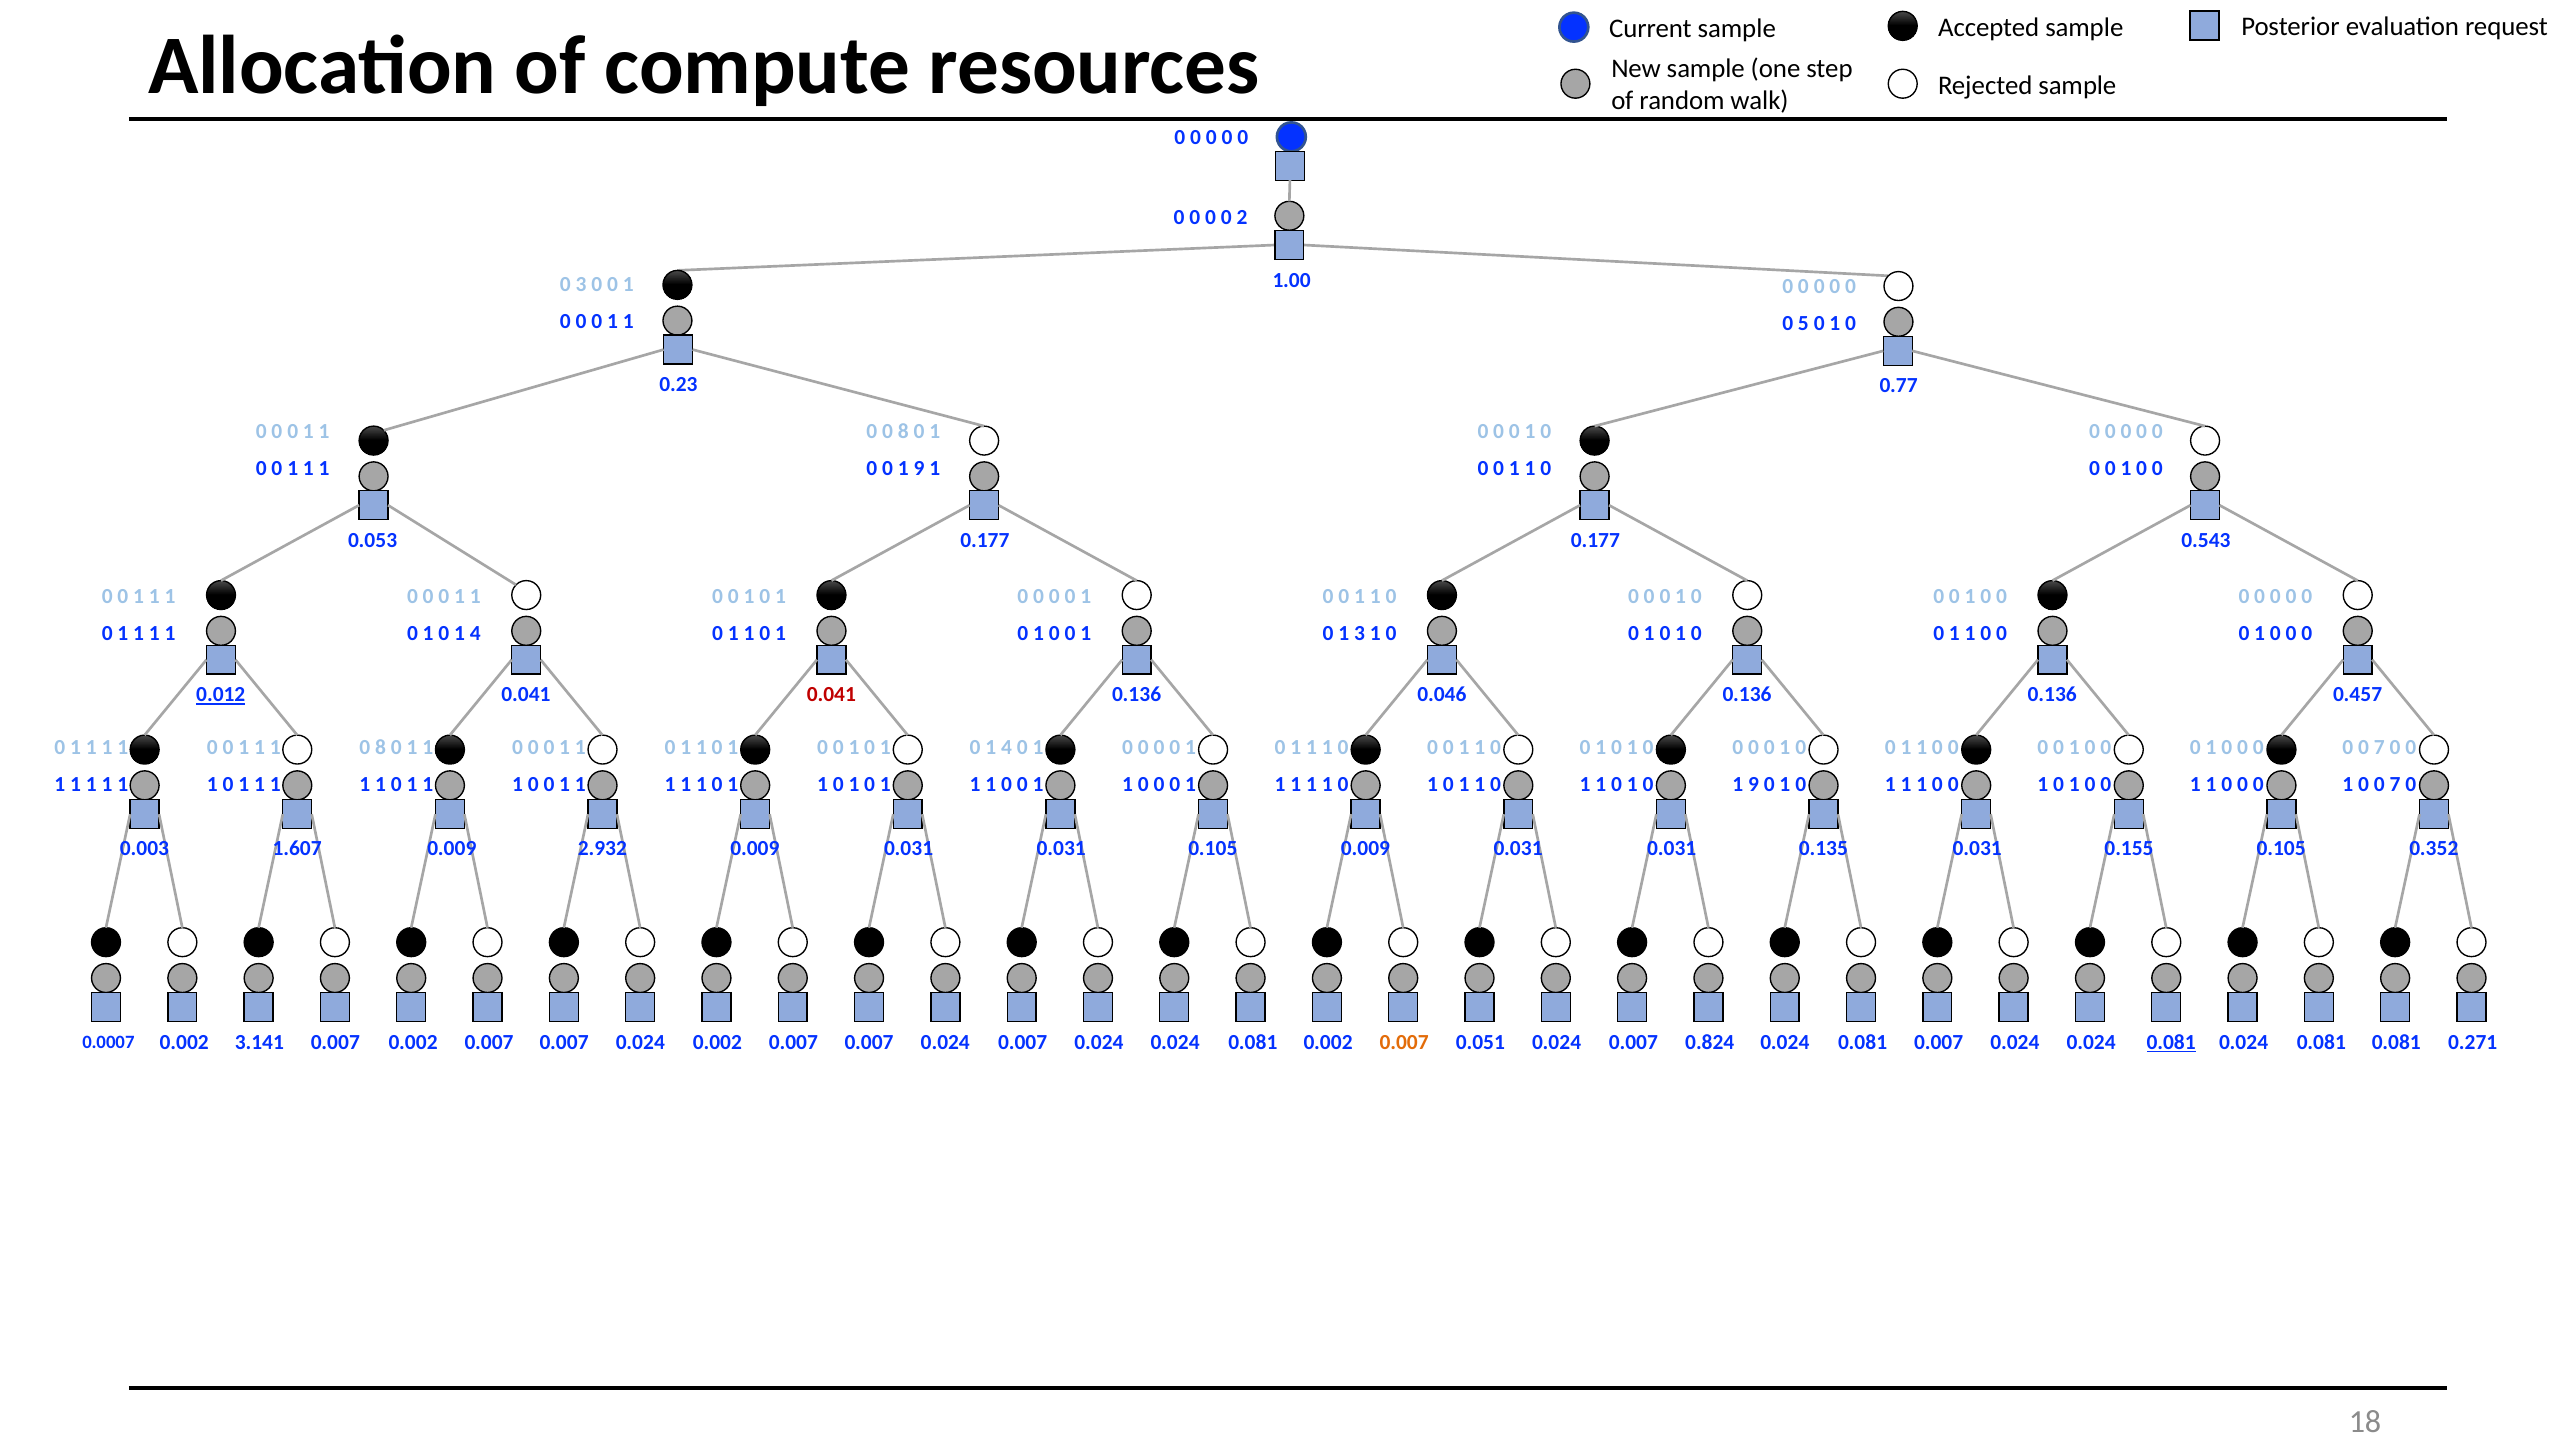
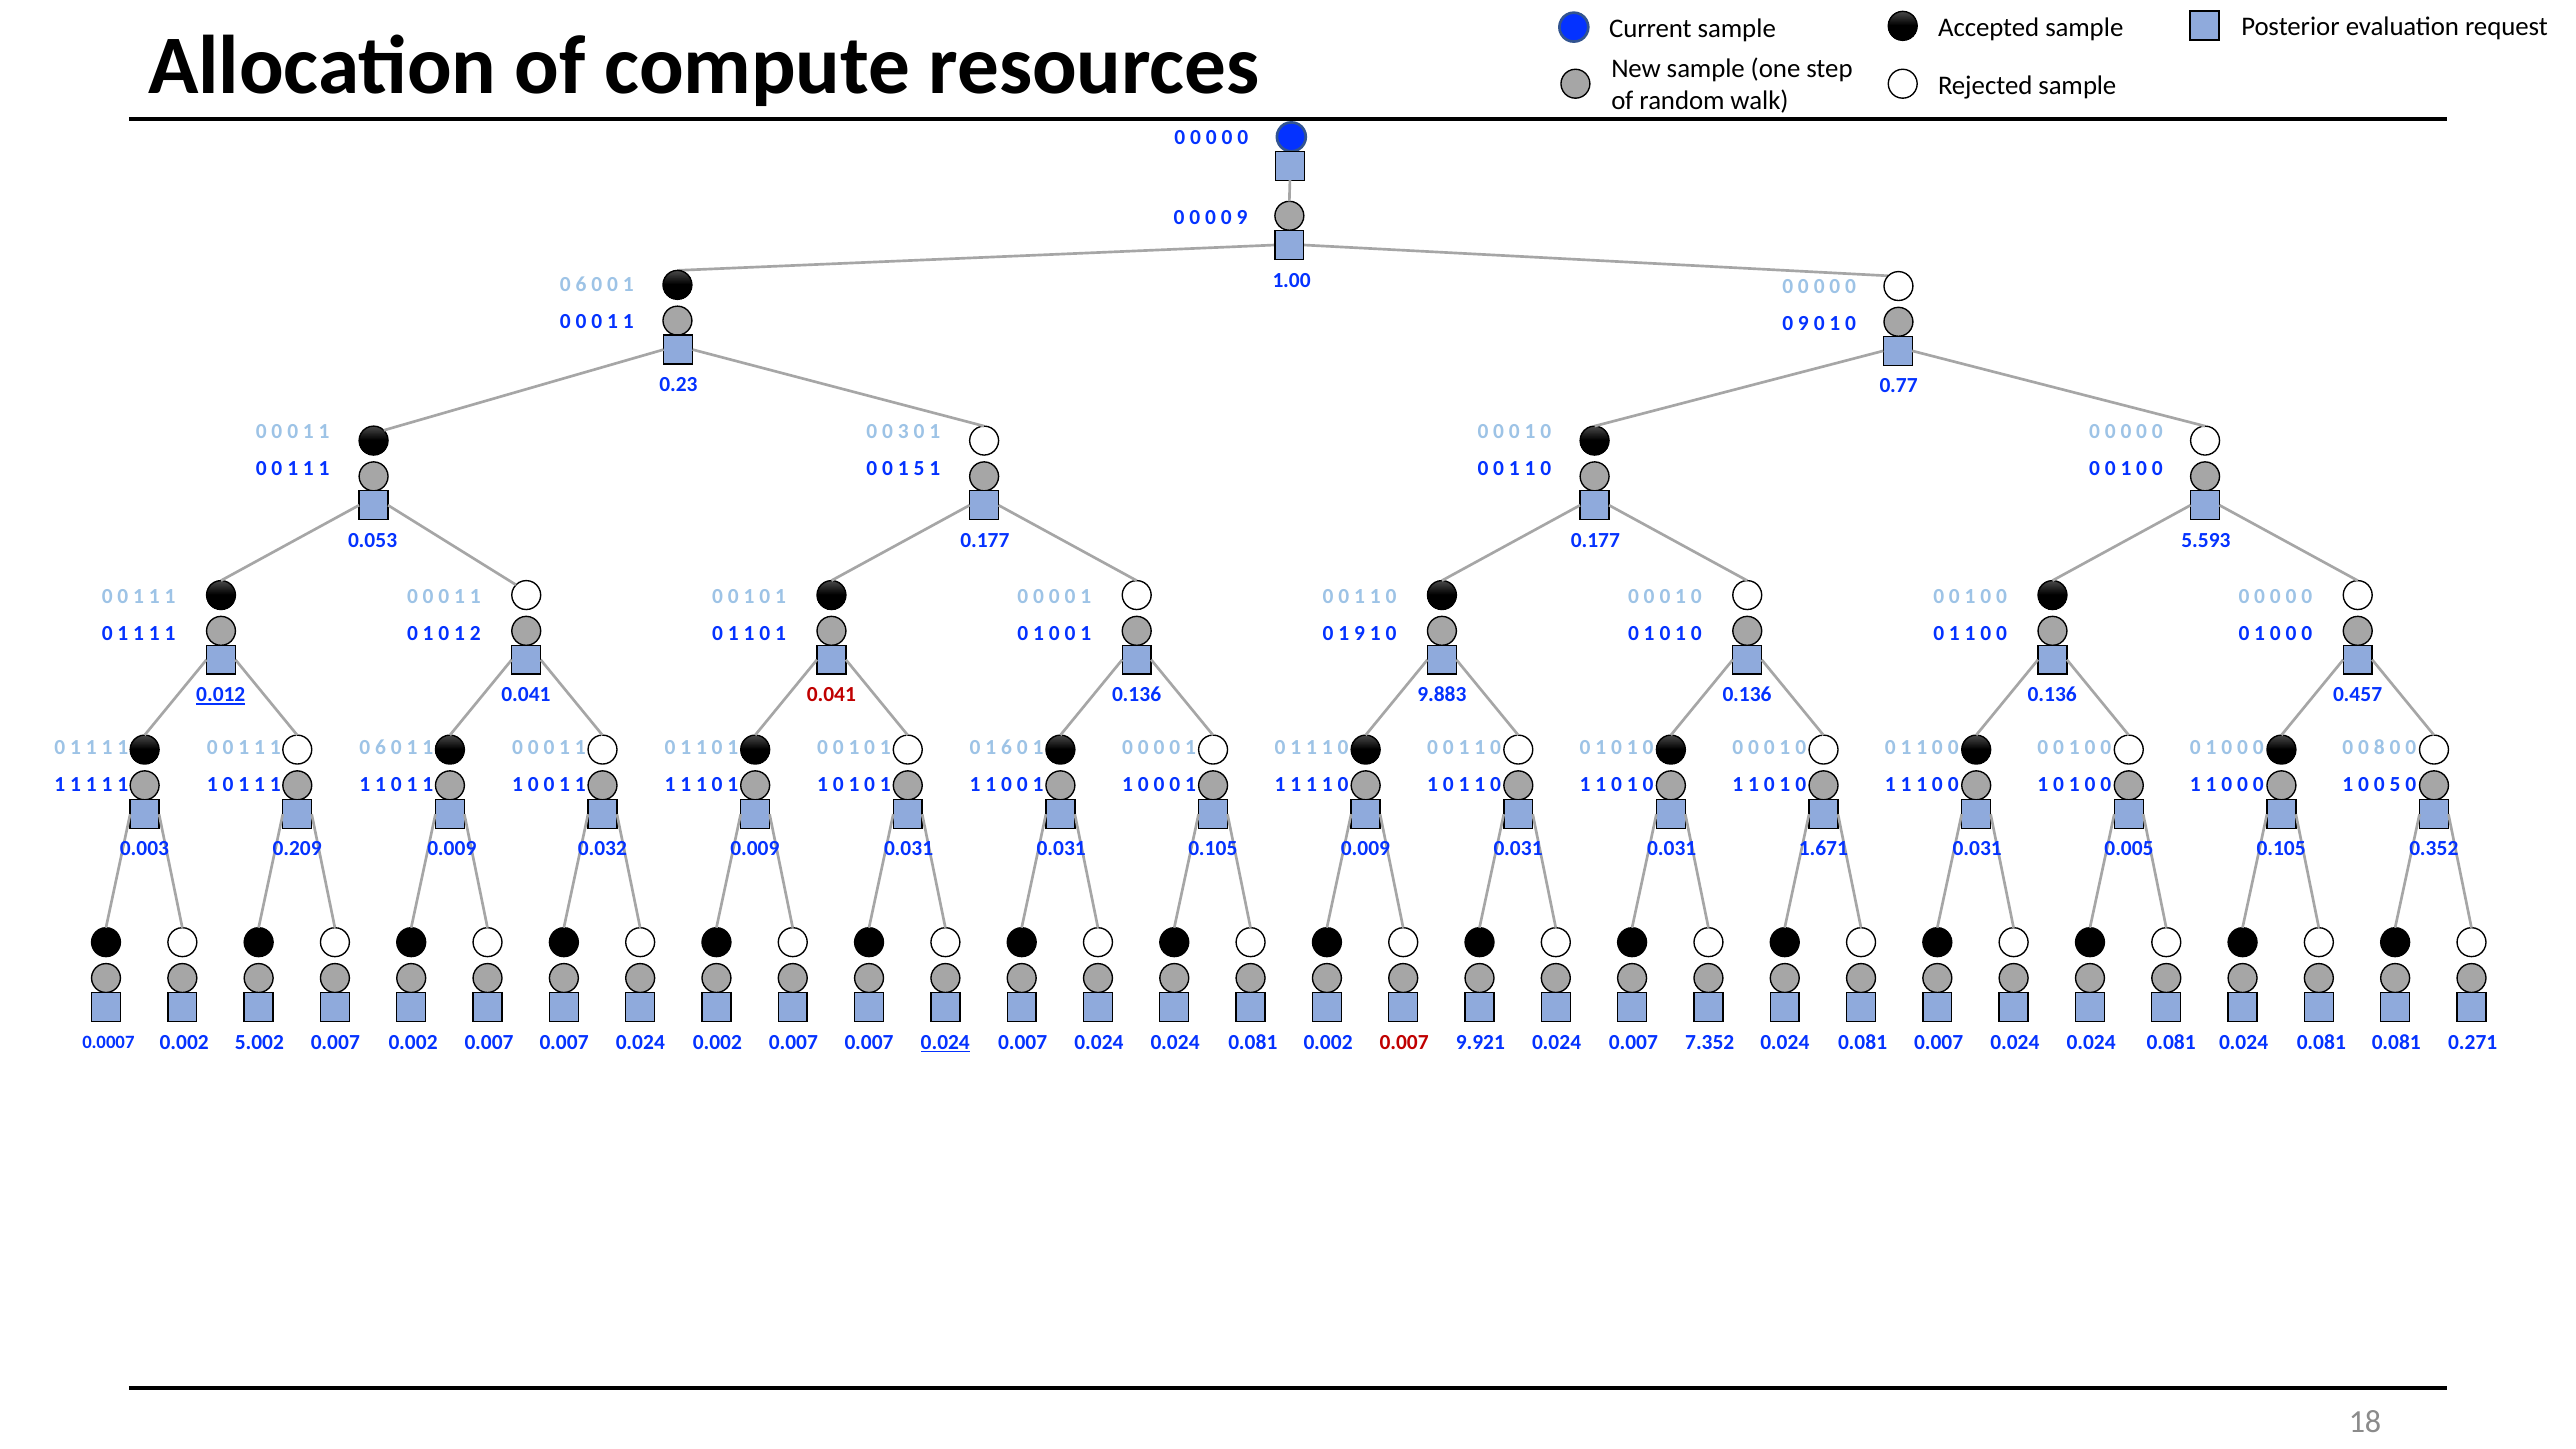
2: 2 -> 9 (1242, 217)
3: 3 -> 6 (581, 284)
5: 5 -> 9 (1803, 323)
0 0 8: 8 -> 3 (903, 432)
0 0 1 9: 9 -> 5 (919, 469)
0.543: 0.543 -> 5.593 (2206, 540)
4: 4 -> 2 (475, 634)
1 3: 3 -> 9 (1360, 634)
0.046: 0.046 -> 9.883 (1442, 695)
8: 8 -> 6 (381, 748)
4: 4 -> 6 (1007, 748)
7: 7 -> 8 (2379, 748)
9: 9 -> 1 (1753, 785)
1 0 0 7: 7 -> 5 (2395, 785)
1.607: 1.607 -> 0.209 (297, 849)
2.932: 2.932 -> 0.032 (602, 849)
0.135: 0.135 -> 1.671 (1823, 849)
0.155: 0.155 -> 0.005 (2129, 849)
3.141: 3.141 -> 5.002 (259, 1043)
0.024 underline: none -> present (945, 1043)
0.007 colour: orange -> red (1404, 1043)
0.051: 0.051 -> 9.921 (1480, 1043)
0.824: 0.824 -> 7.352 (1710, 1043)
0.081 underline: present -> none (2171, 1043)
